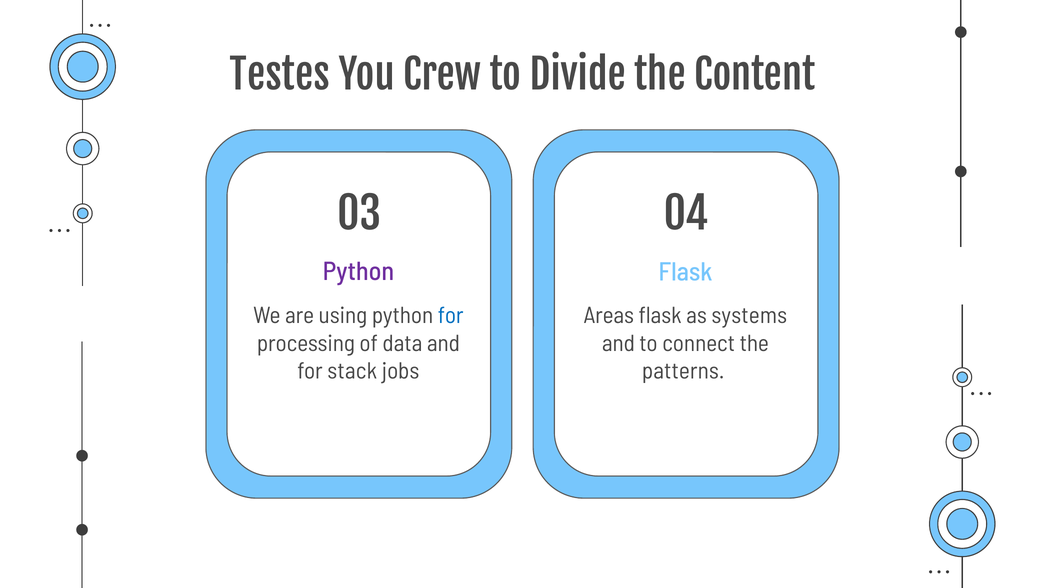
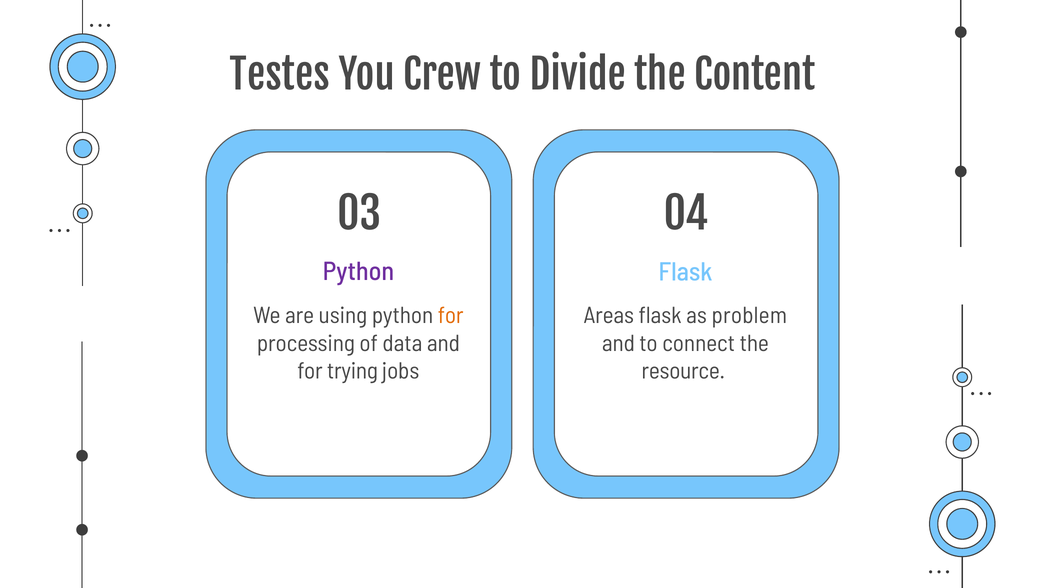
for colour: blue -> orange (451, 315)
systems: systems -> problem (749, 315)
stack: stack -> trying (352, 371)
patterns: patterns -> resource (683, 371)
